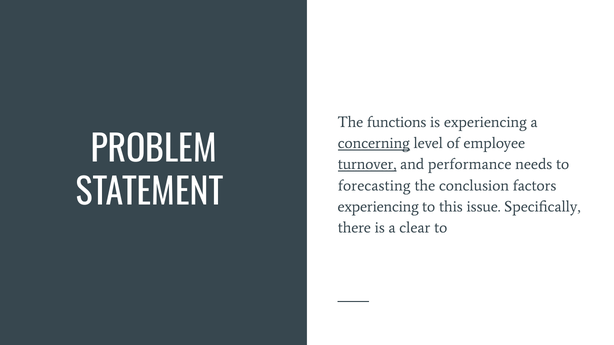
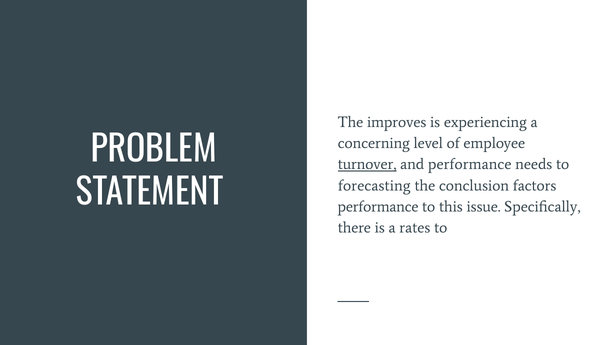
functions: functions -> improves (397, 122)
concerning underline: present -> none (374, 143)
experiencing: experiencing -> performance (378, 207)
clear: clear -> rates (415, 228)
